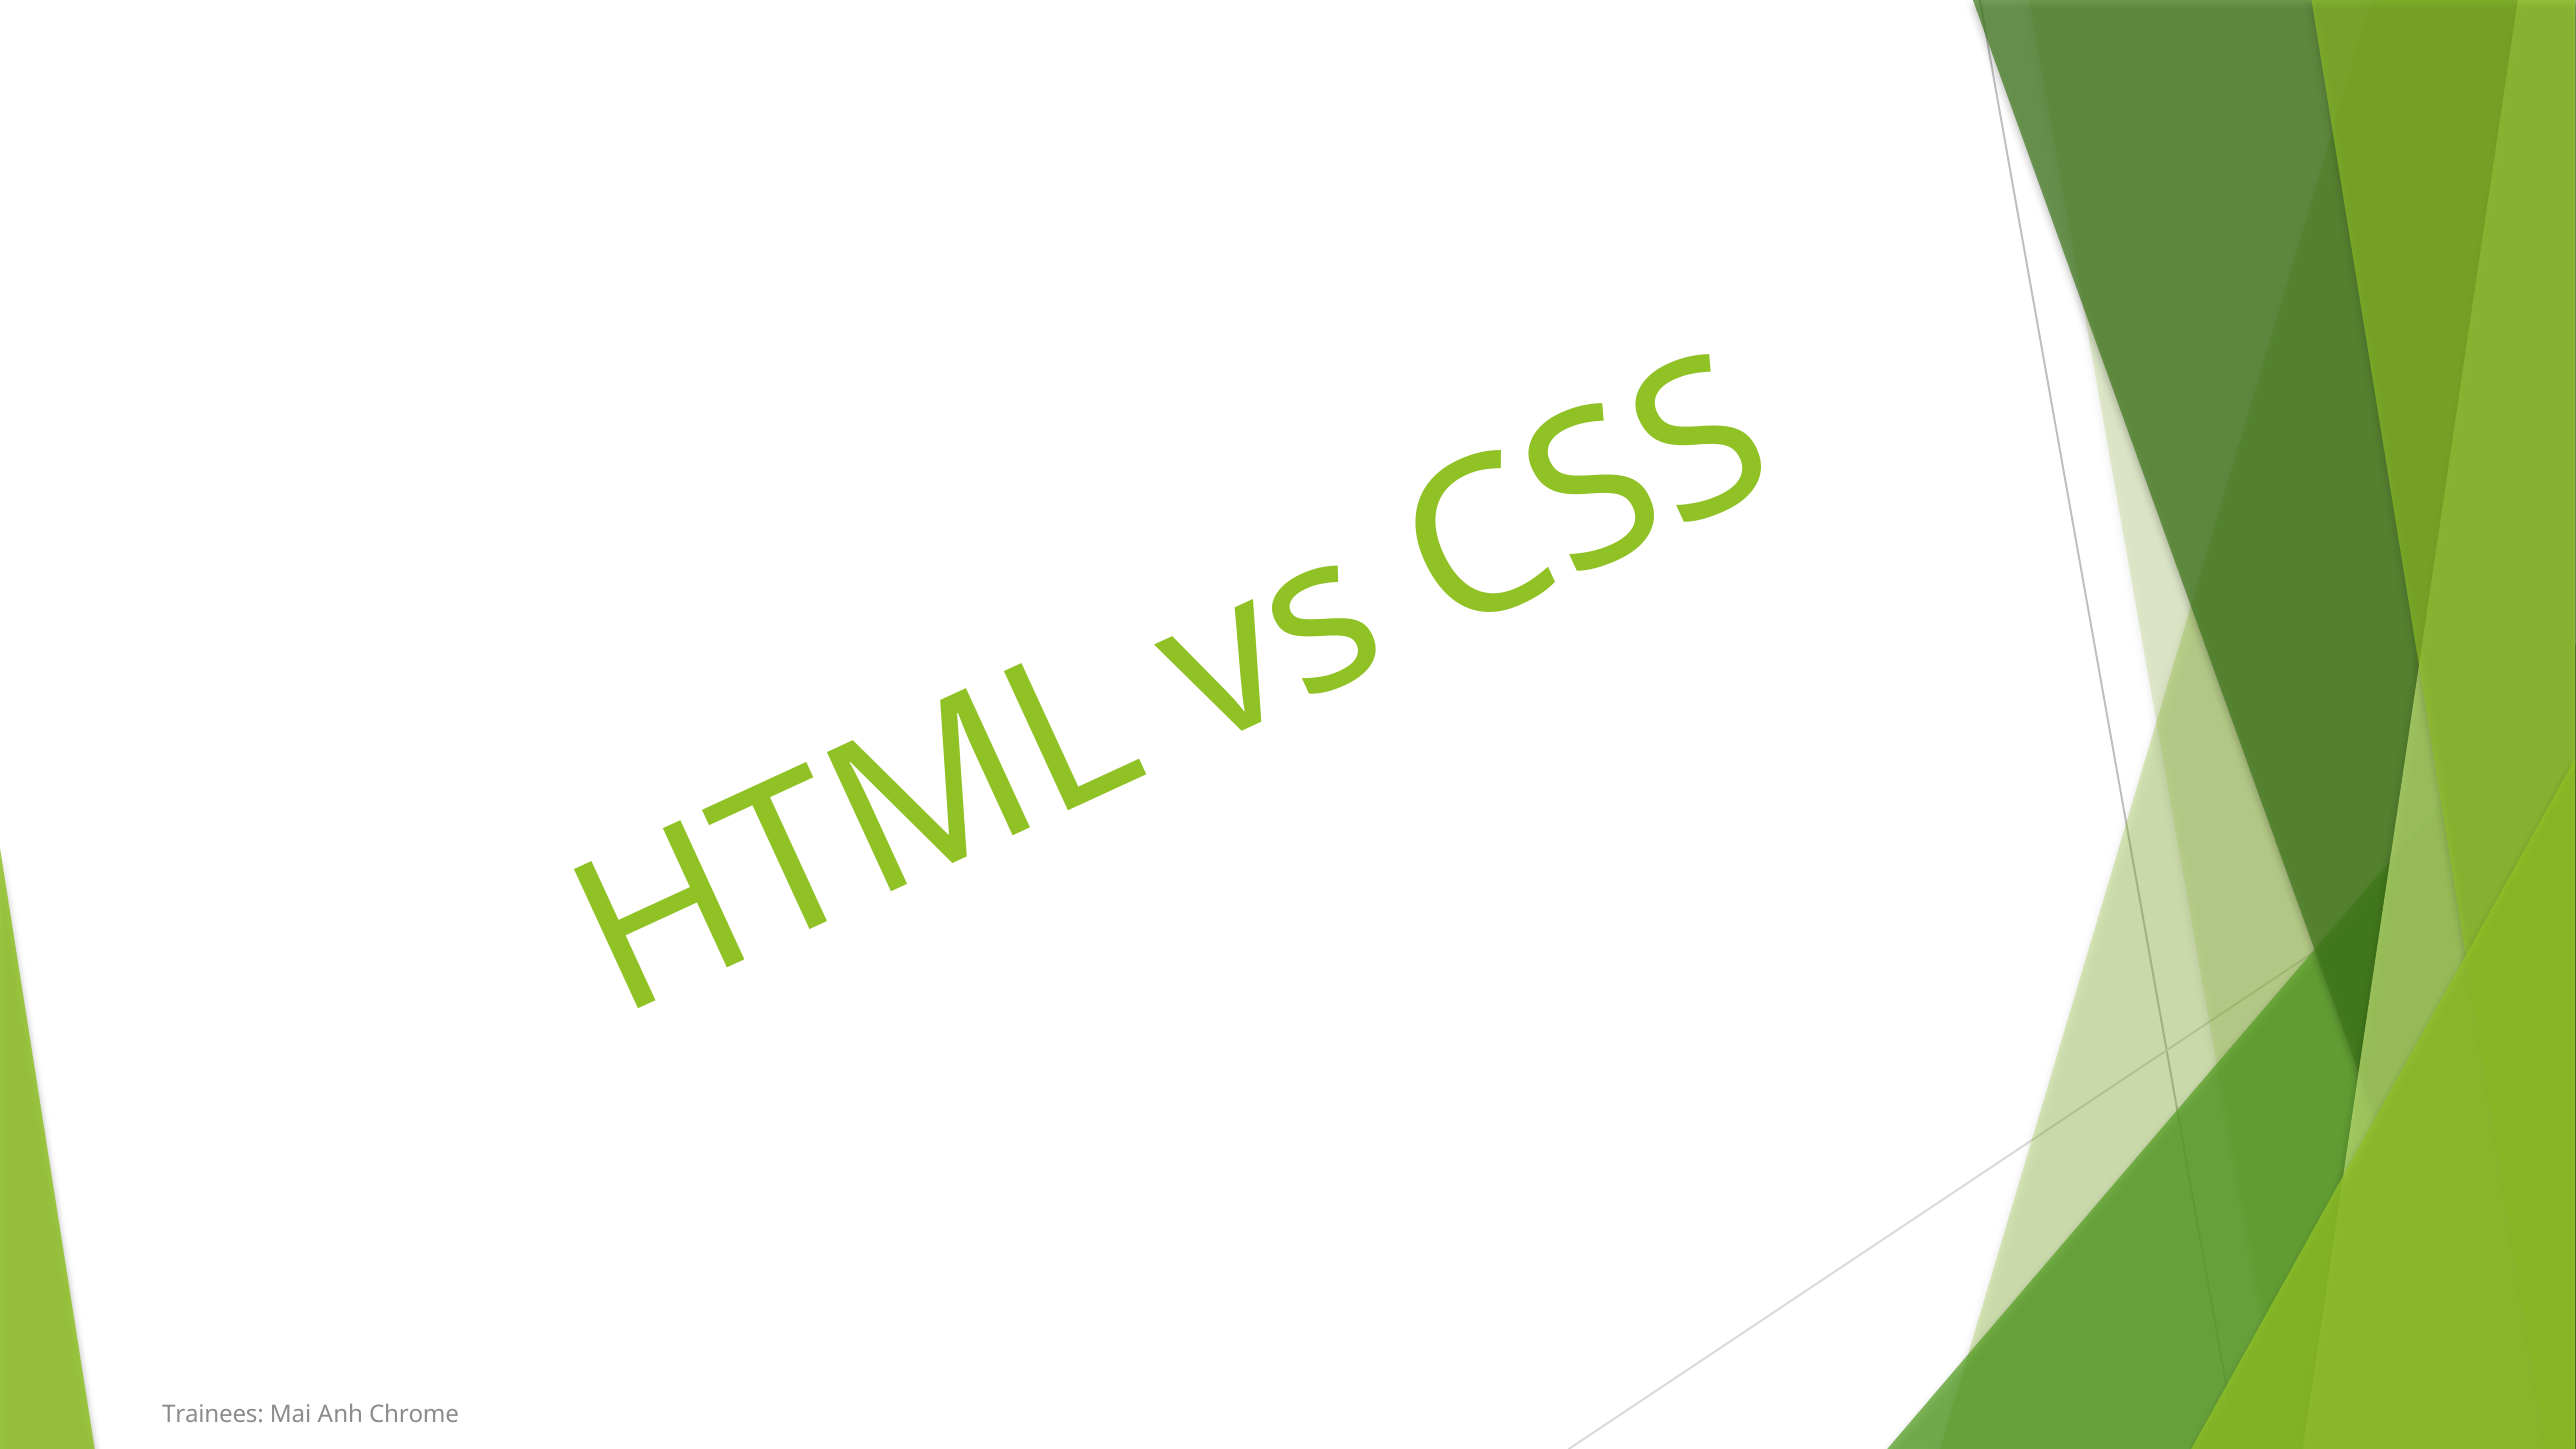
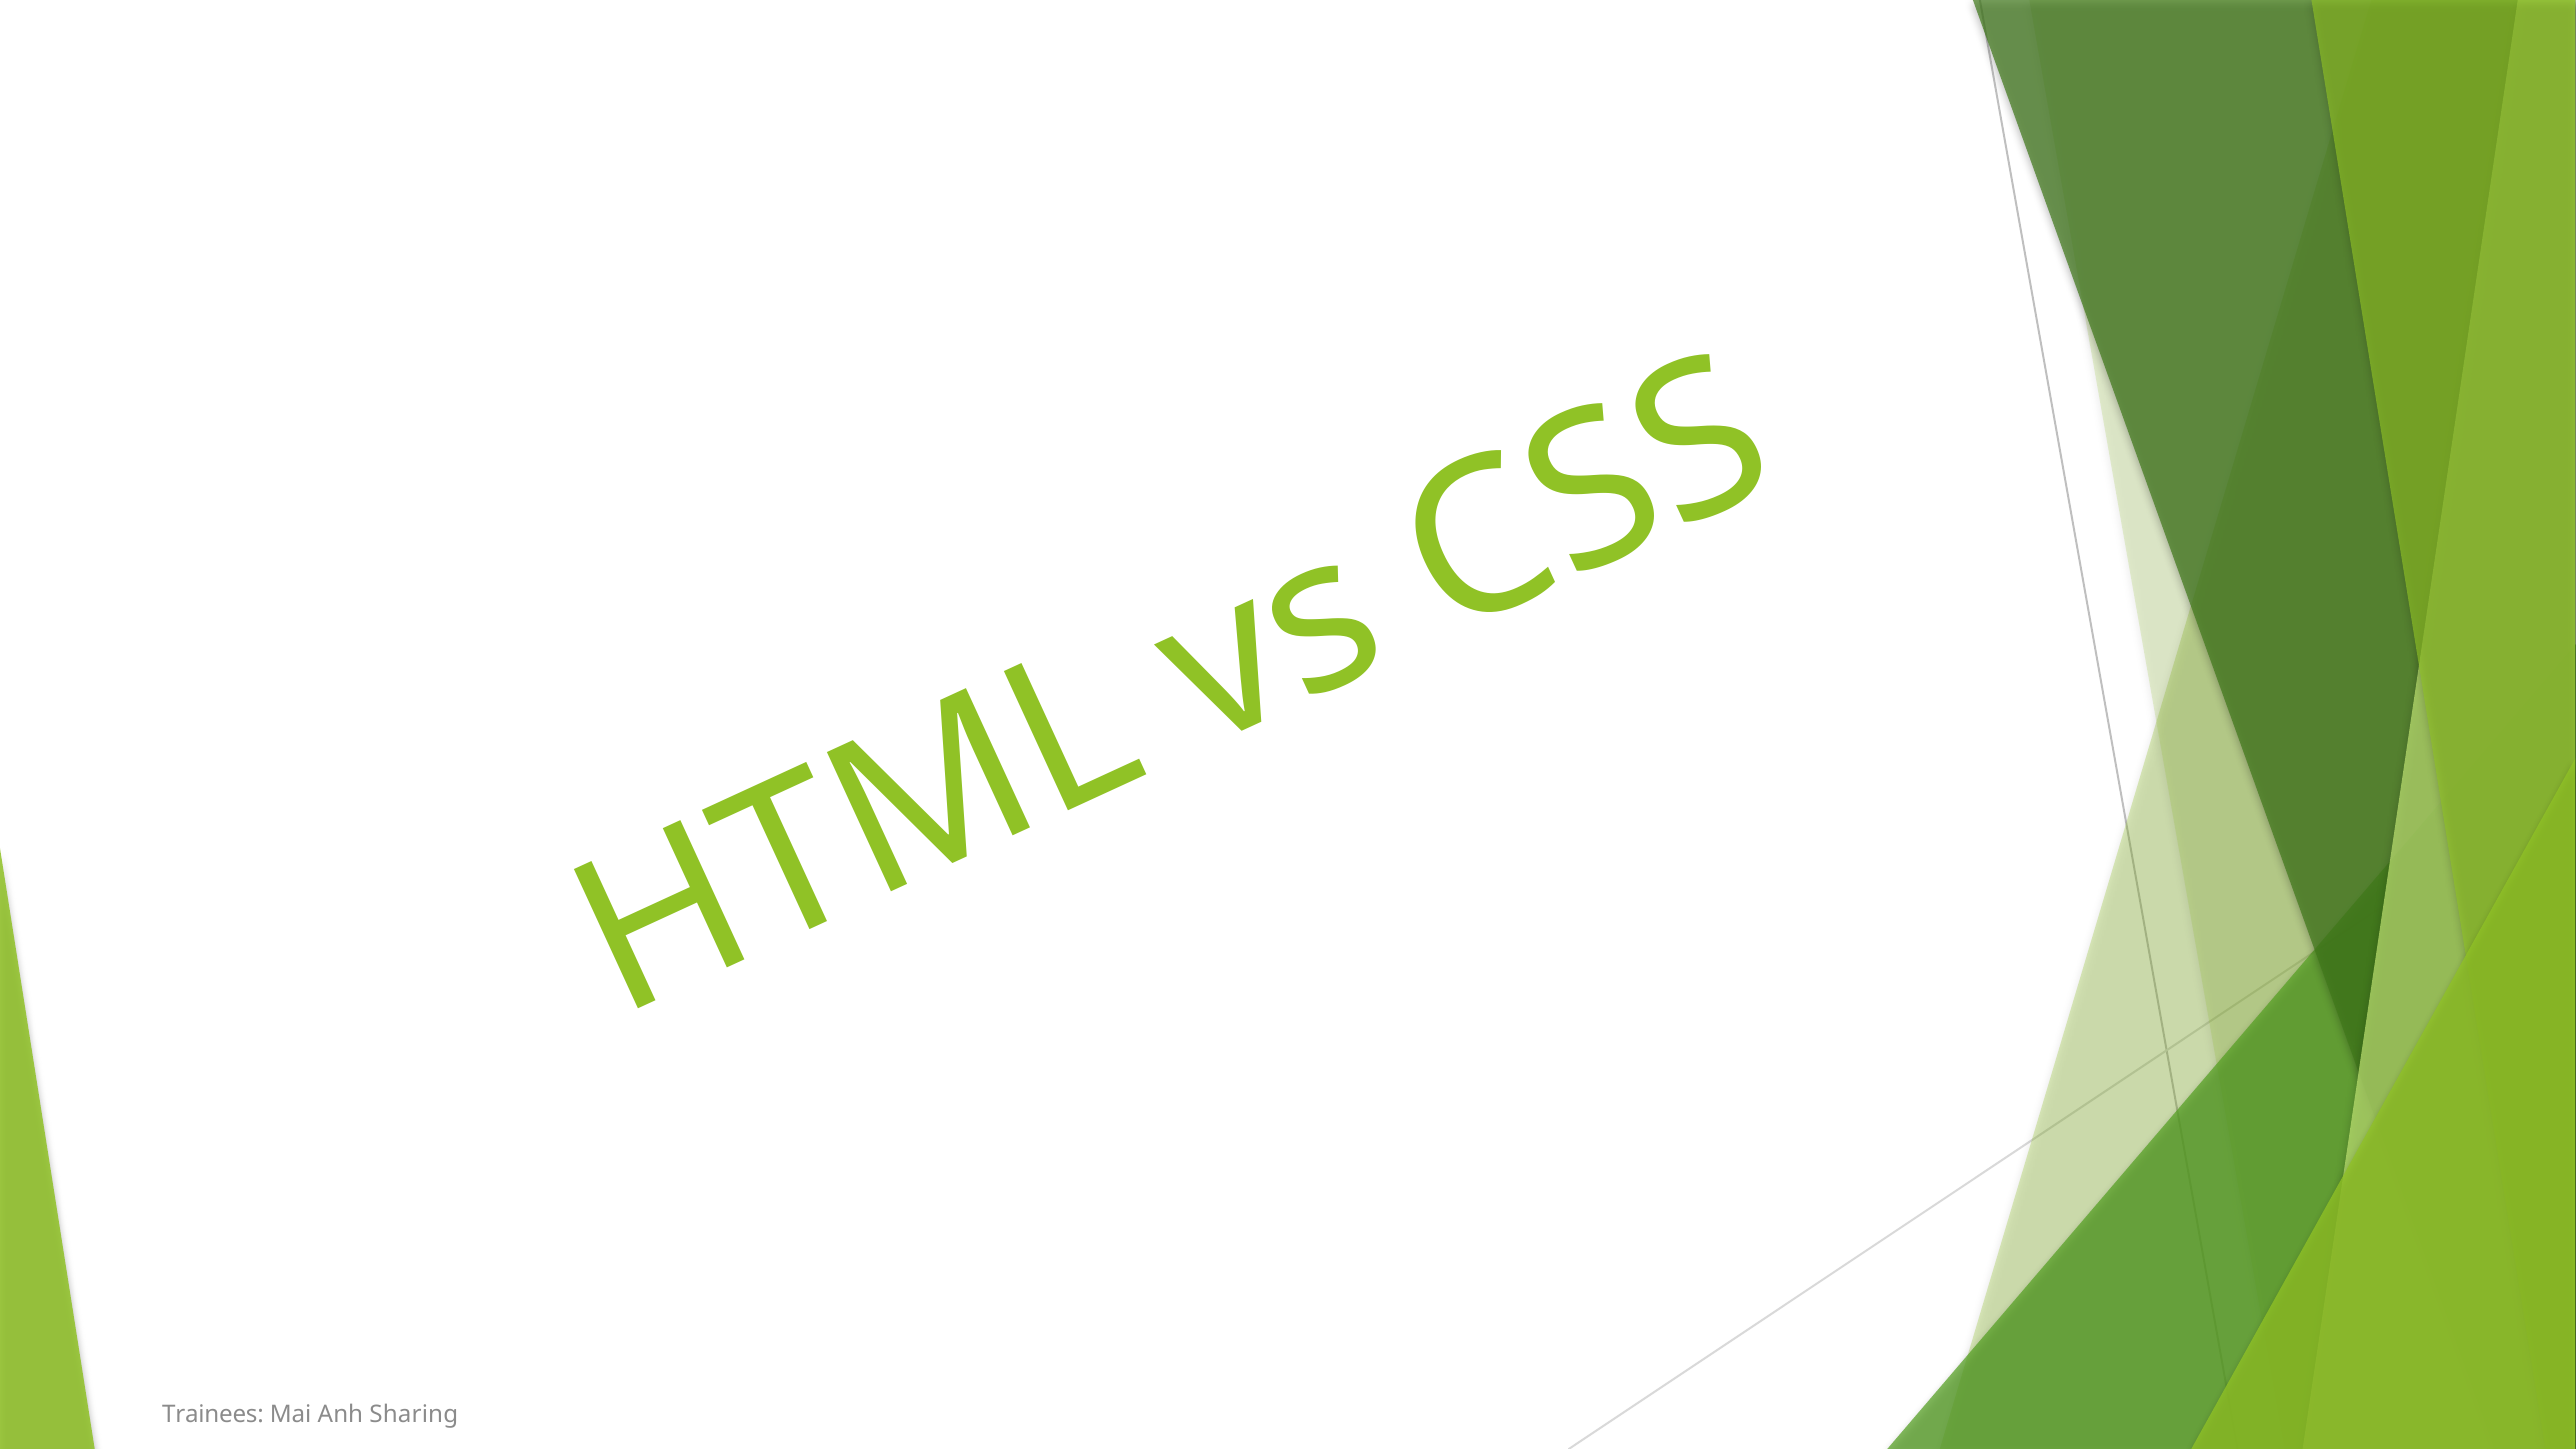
Chrome: Chrome -> Sharing (414, 1414)
